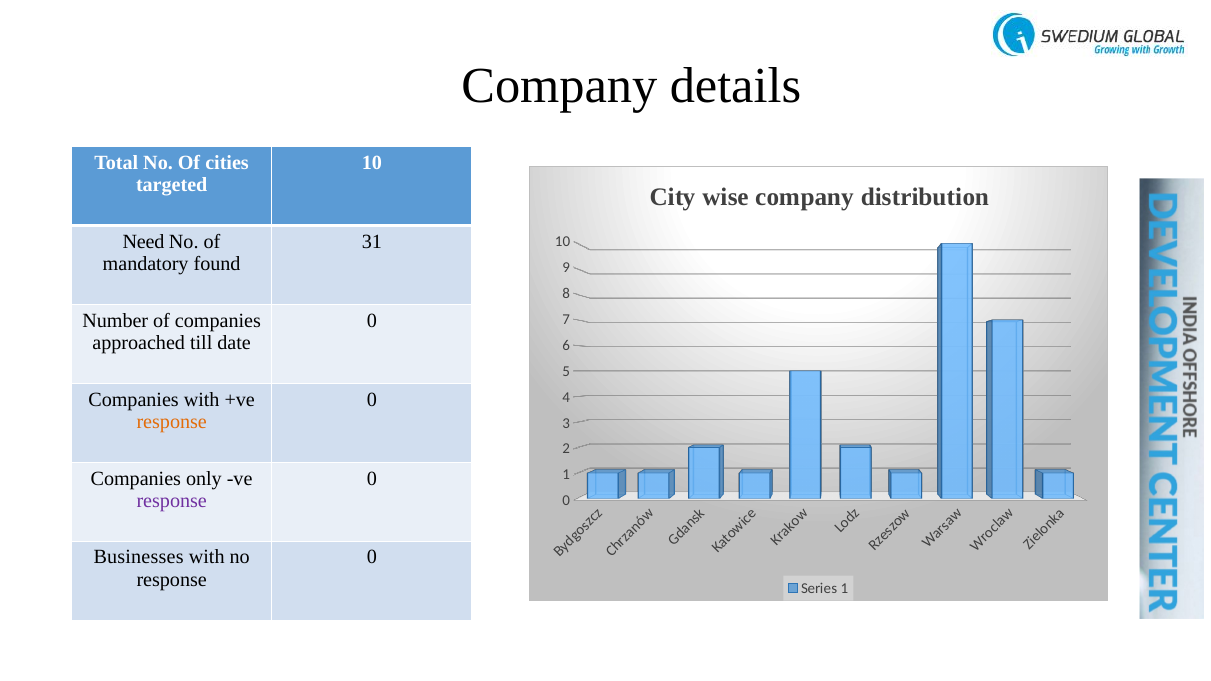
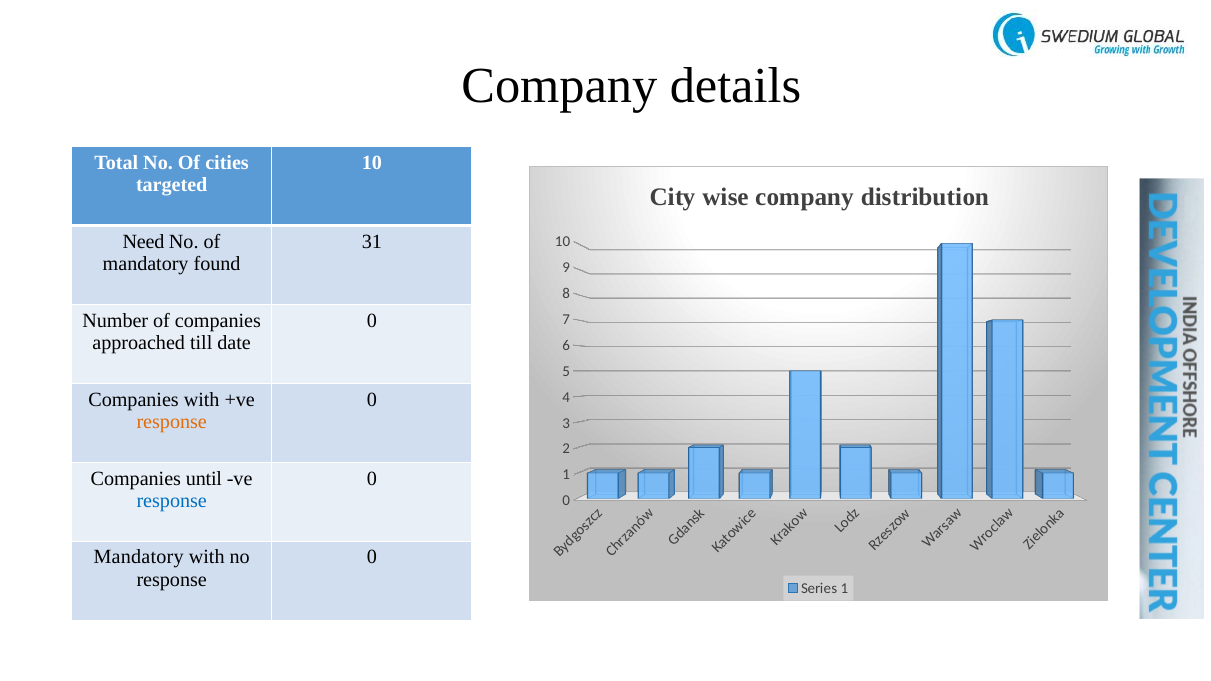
only: only -> until (204, 479)
response colour: purple -> blue (172, 501)
Businesses: Businesses -> Mandatory (139, 557)
